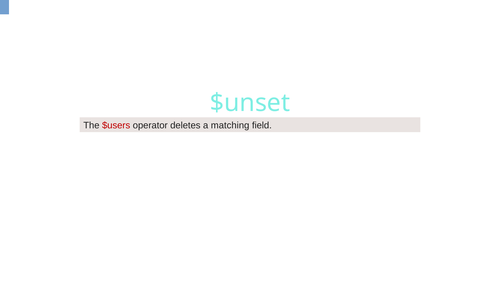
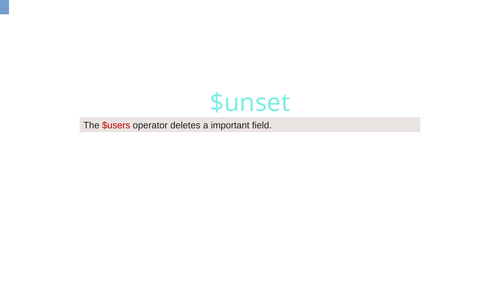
matching: matching -> important (230, 125)
